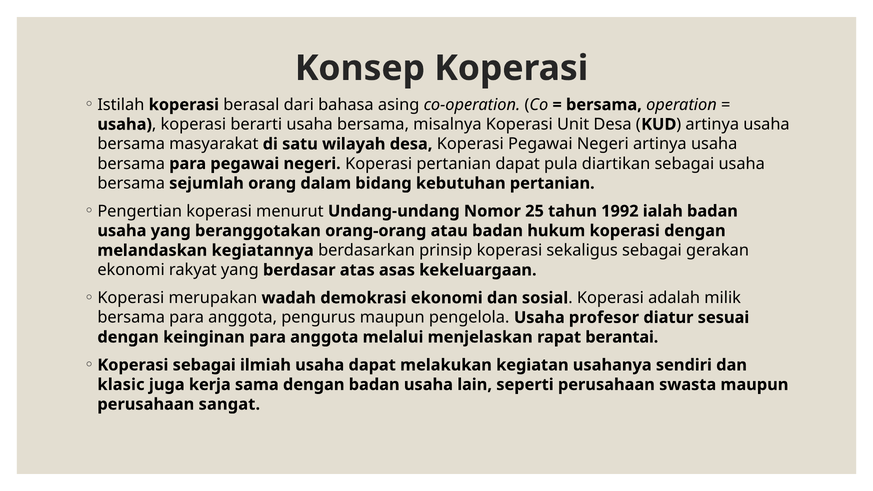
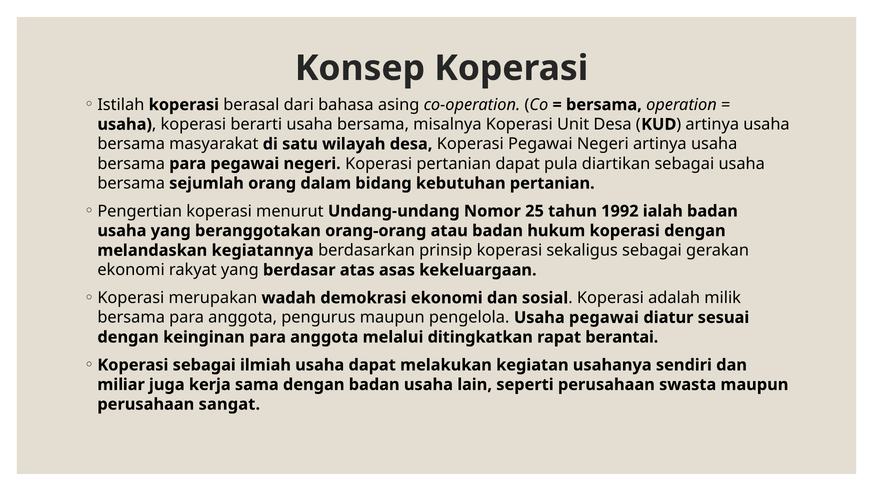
Usaha profesor: profesor -> pegawai (604, 318)
menjelaskan: menjelaskan -> ditingkatkan (480, 337)
klasic: klasic -> miliar (121, 385)
